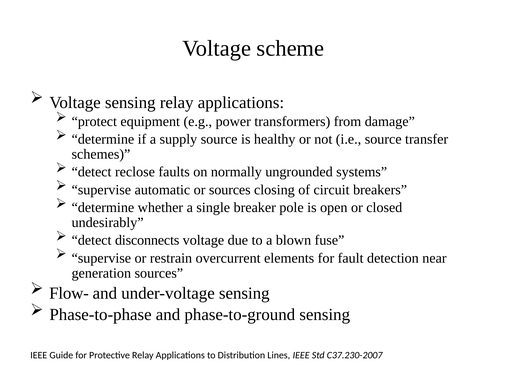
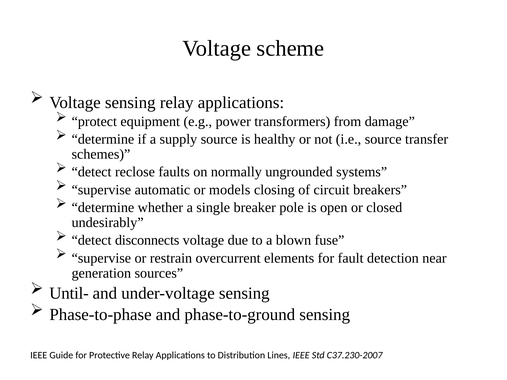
or sources: sources -> models (230, 190)
Flow-: Flow- -> Until- (69, 294)
